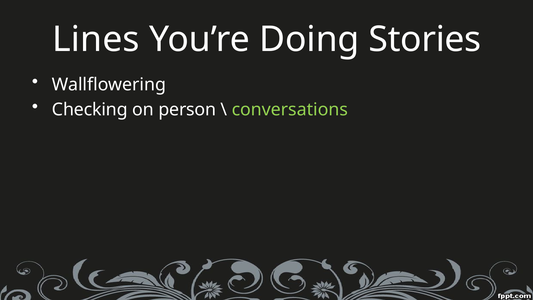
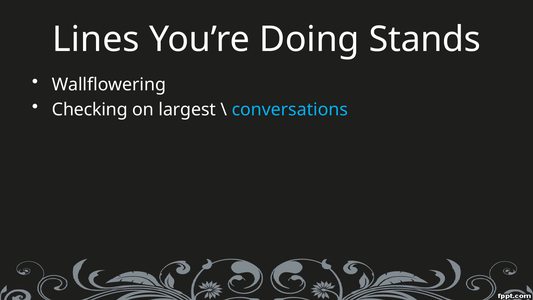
Stories: Stories -> Stands (425, 39)
person: person -> largest (187, 109)
conversations colour: light green -> light blue (290, 109)
